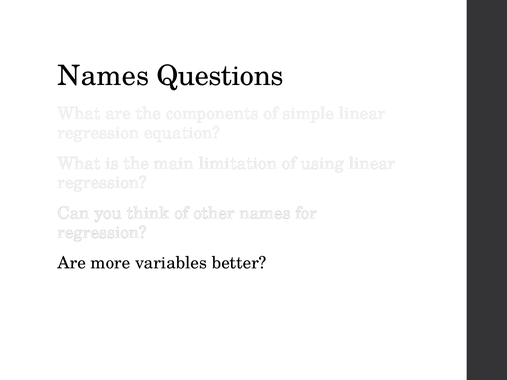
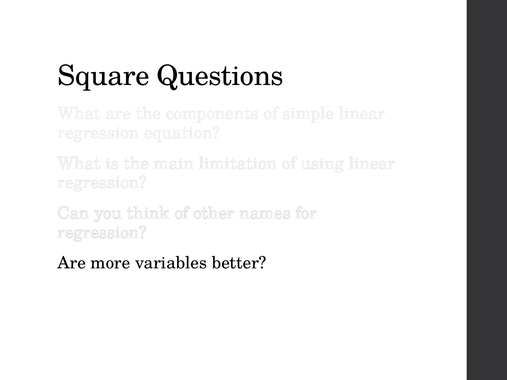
Names: Names -> Square (104, 76)
